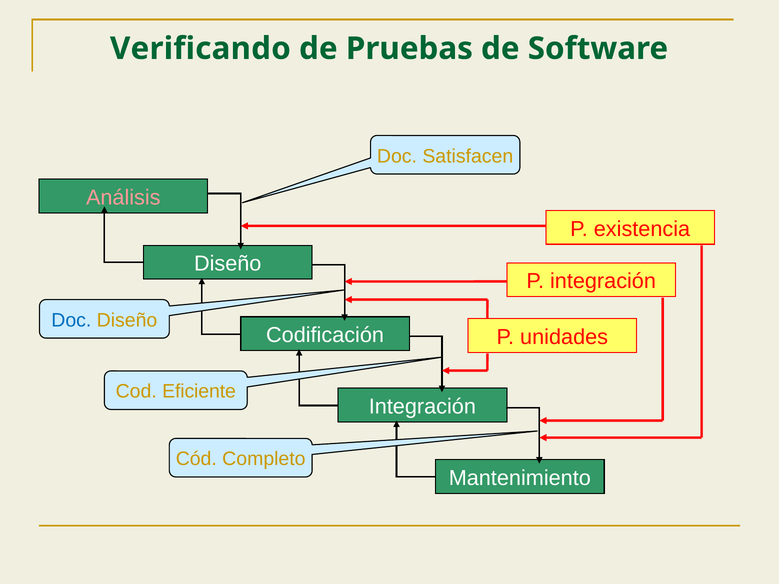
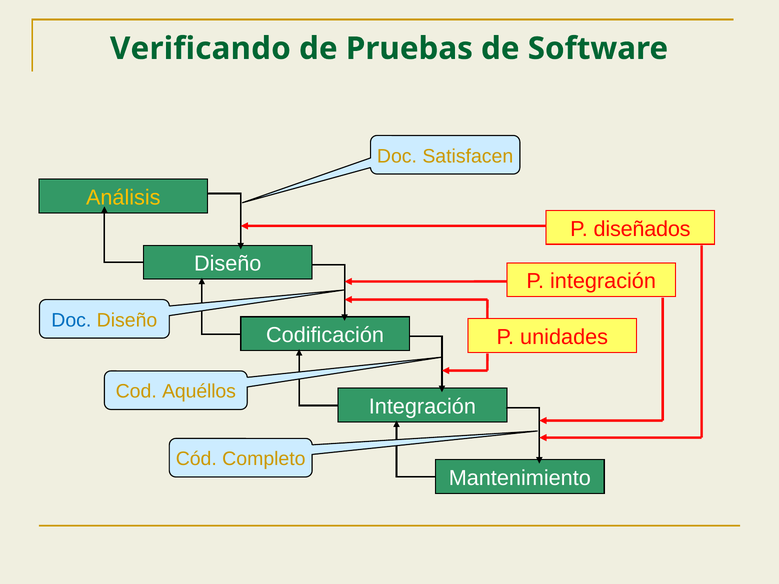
Análisis colour: pink -> yellow (123, 198)
existencia: existencia -> diseñados (642, 229)
Eficiente: Eficiente -> Aquéllos (199, 392)
